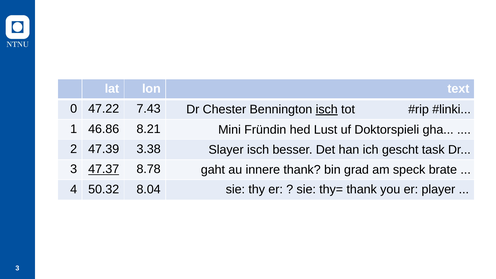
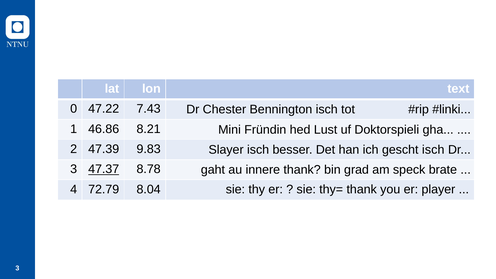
isch underline: present -> none (327, 110)
3.38: 3.38 -> 9.83 (149, 149)
gescht task: task -> isch (433, 150)
50.32: 50.32 -> 72.79 (104, 189)
